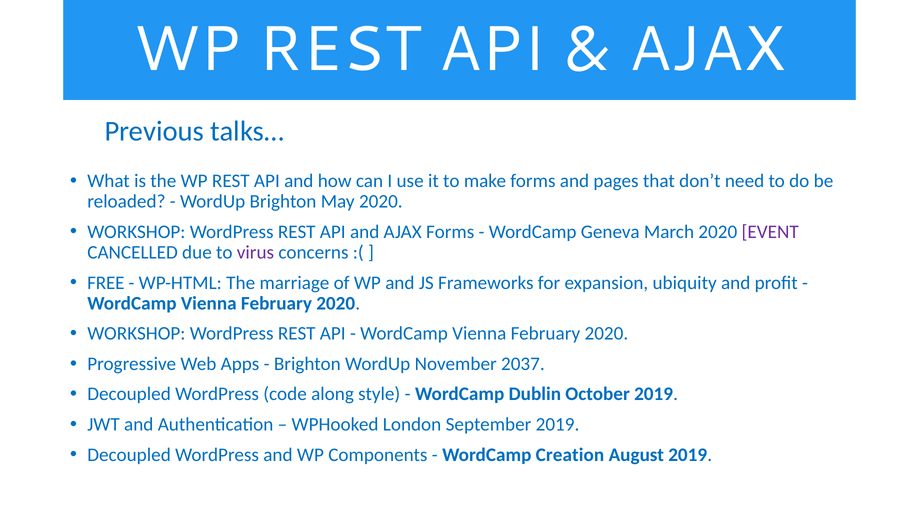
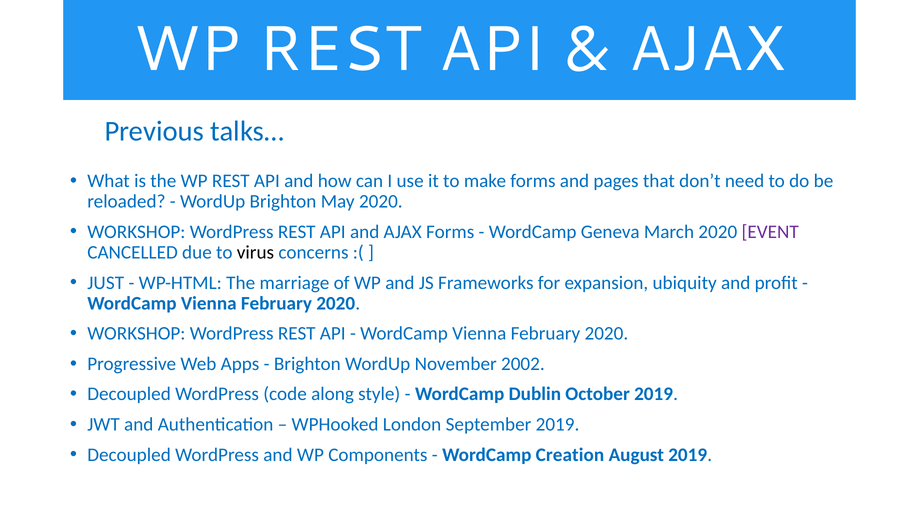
virus colour: purple -> black (255, 252)
FREE: FREE -> JUST (106, 283)
2037: 2037 -> 2002 (523, 364)
